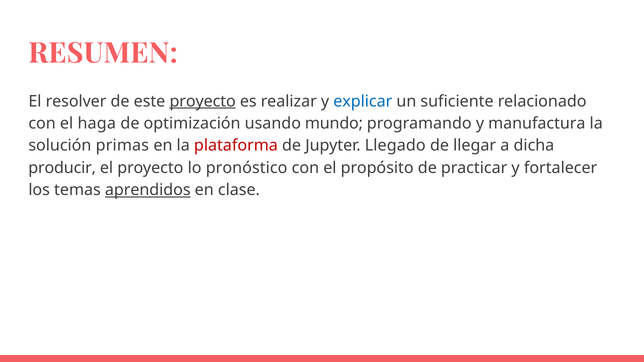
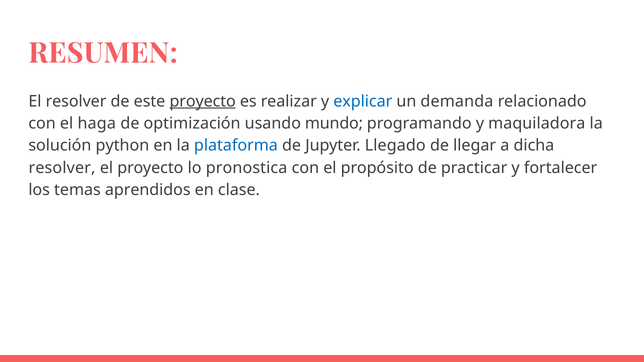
suficiente: suficiente -> demanda (457, 101)
manufactura: manufactura -> maquiladora (537, 123)
primas: primas -> python (122, 146)
plataforma colour: red -> blue (236, 146)
producir: producir -> resolver (62, 168)
pronóstico: pronóstico -> pronostica (247, 168)
aprendidos underline: present -> none (148, 190)
